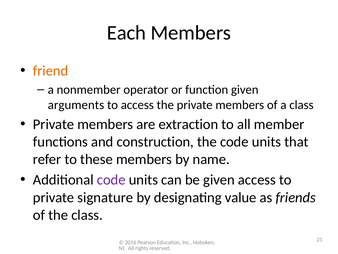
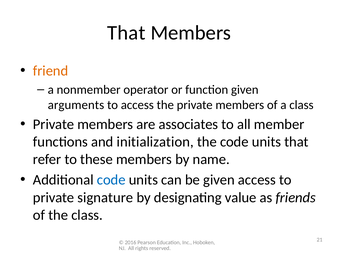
Each: Each -> That (126, 33)
extraction: extraction -> associates (188, 124)
construction: construction -> initialization (155, 142)
code colour: purple -> blue (111, 180)
